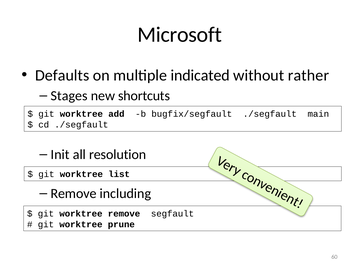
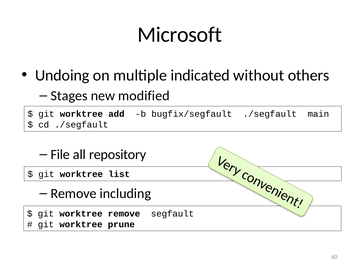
Defaults: Defaults -> Undoing (62, 75)
rather: rather -> others (309, 75)
shortcuts: shortcuts -> modified (144, 96)
Init: Init -> File (60, 155)
resolution: resolution -> repository (118, 155)
